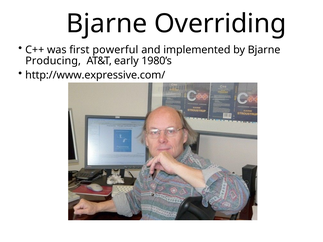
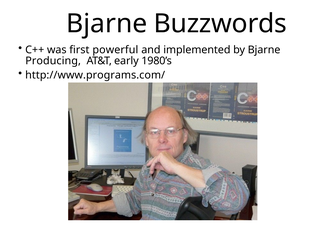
Overriding: Overriding -> Buzzwords (220, 24)
http://www.expressive.com/: http://www.expressive.com/ -> http://www.programs.com/ (95, 75)
